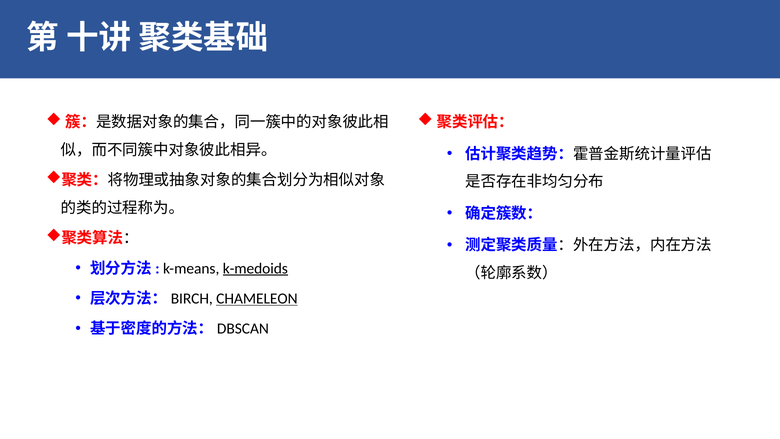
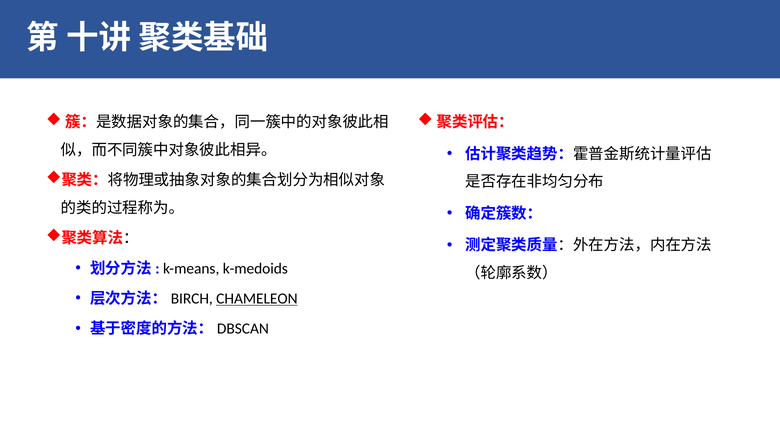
k-medoids underline: present -> none (255, 268)
